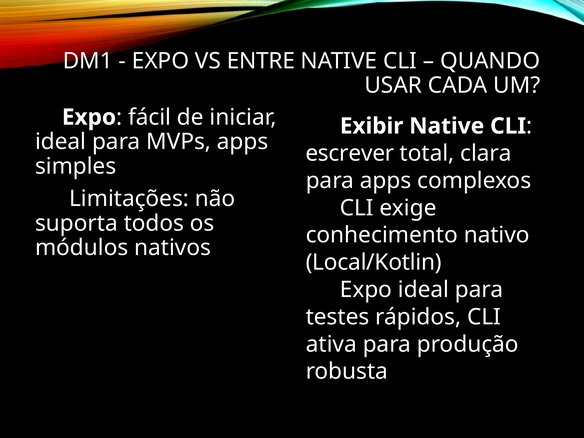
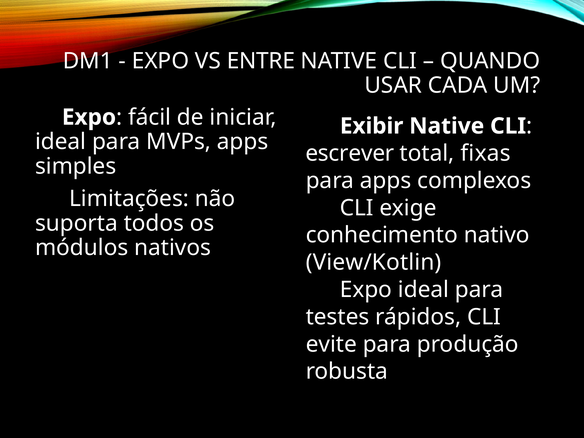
clara: clara -> fixas (486, 153)
Local/Kotlin: Local/Kotlin -> View/Kotlin (374, 262)
ativa: ativa -> evite (331, 344)
